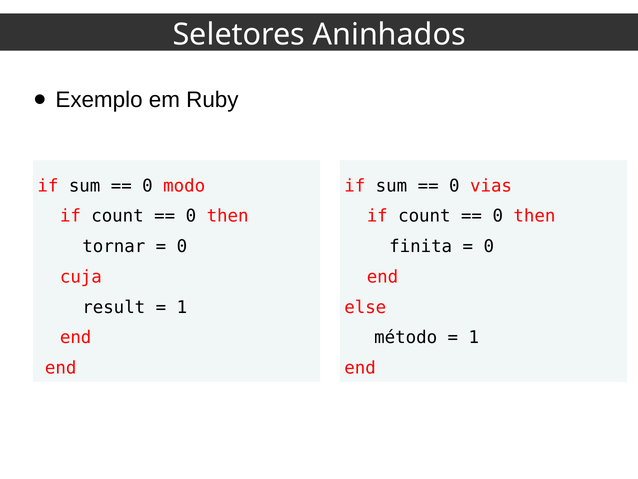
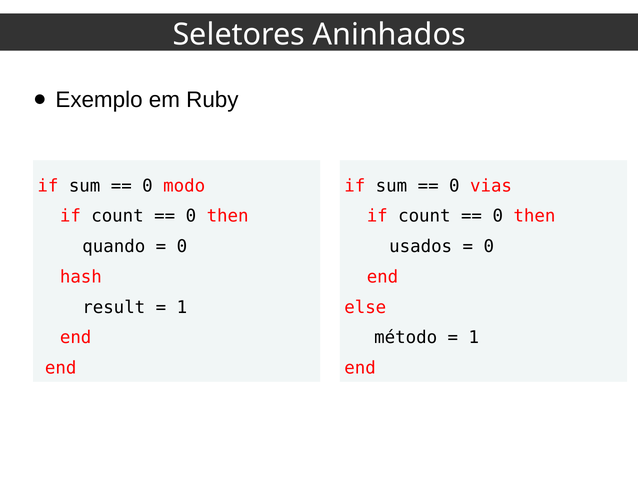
tornar: tornar -> quando (114, 246)
finita: finita -> usados (421, 246)
cuja: cuja -> hash (81, 277)
